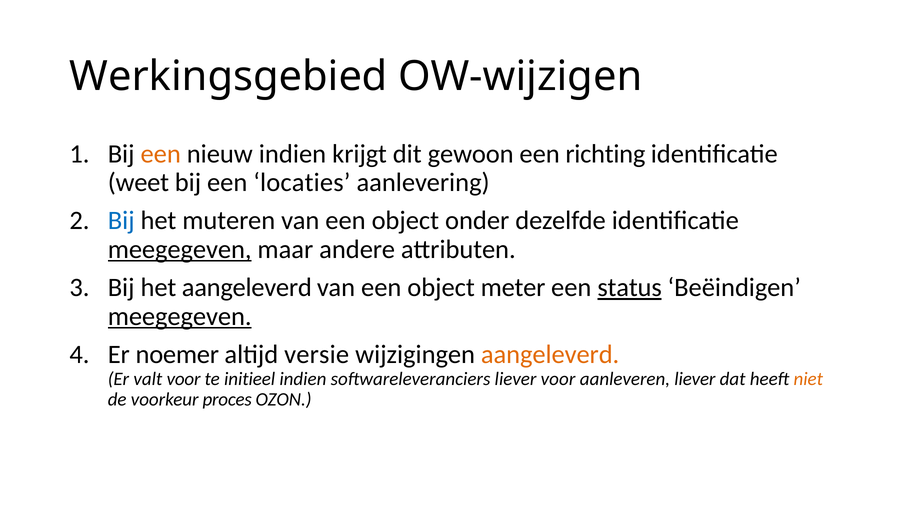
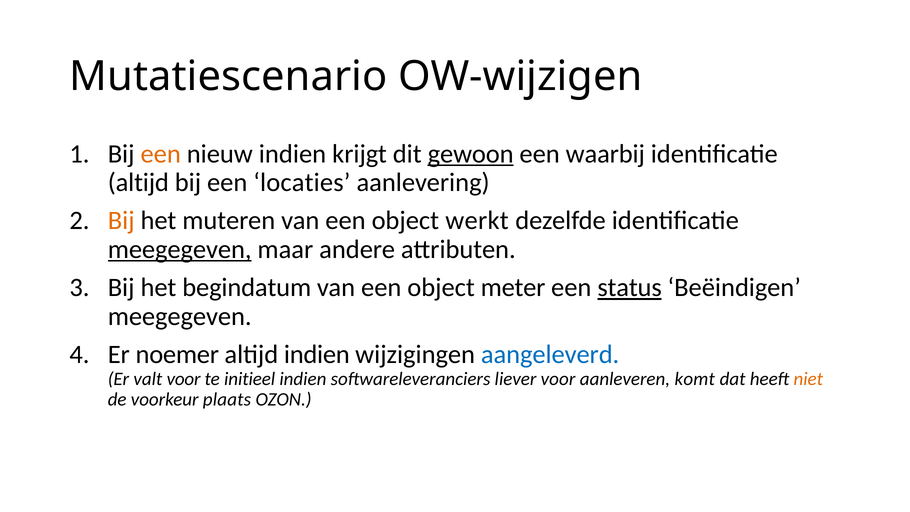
Werkingsgebied: Werkingsgebied -> Mutatiescenario (228, 76)
gewoon underline: none -> present (471, 154)
richting: richting -> waarbij (605, 154)
weet: weet -> altijd (138, 183)
Bij colour: blue -> orange (121, 221)
onder: onder -> werkt (477, 221)
het aangeleverd: aangeleverd -> begindatum (247, 288)
meegegeven underline: present -> none (180, 316)
altijd versie: versie -> indien (317, 354)
aangeleverd colour: orange -> blue (550, 354)
aanleveren liever: liever -> komt (695, 379)
proces: proces -> plaats (227, 399)
